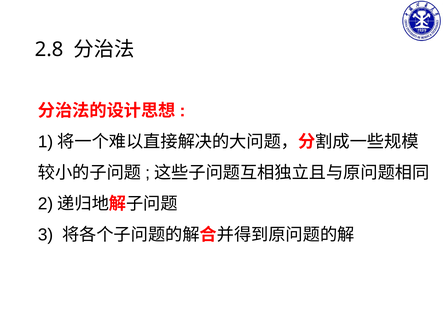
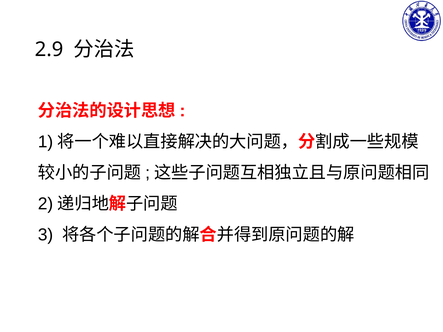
2.8: 2.8 -> 2.9 (49, 50)
